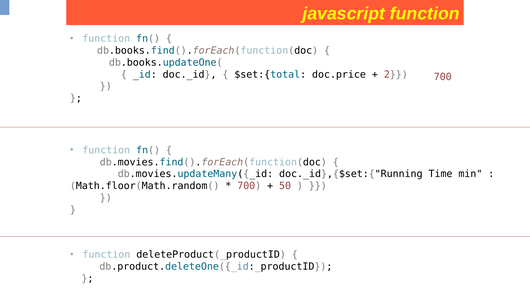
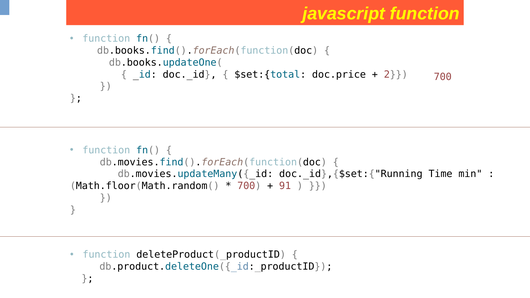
50: 50 -> 91 (285, 186)
